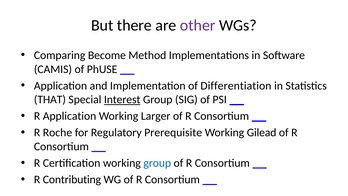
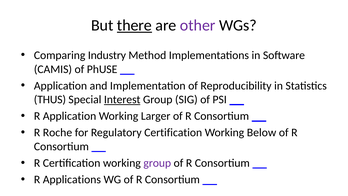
there underline: none -> present (134, 25)
Become: Become -> Industry (107, 55)
Differentiation: Differentiation -> Reproducibility (236, 86)
THAT: THAT -> THUS (50, 100)
Regulatory Prerequisite: Prerequisite -> Certification (173, 132)
Gilead: Gilead -> Below (262, 132)
group colour: blue -> purple (157, 163)
Contributing: Contributing -> Applications (72, 179)
